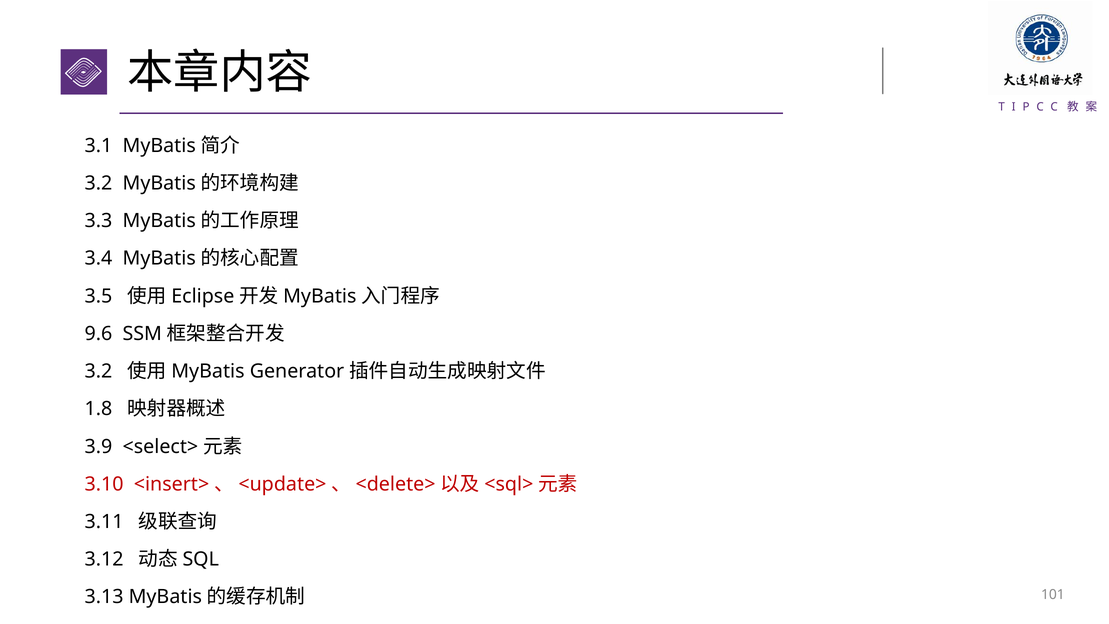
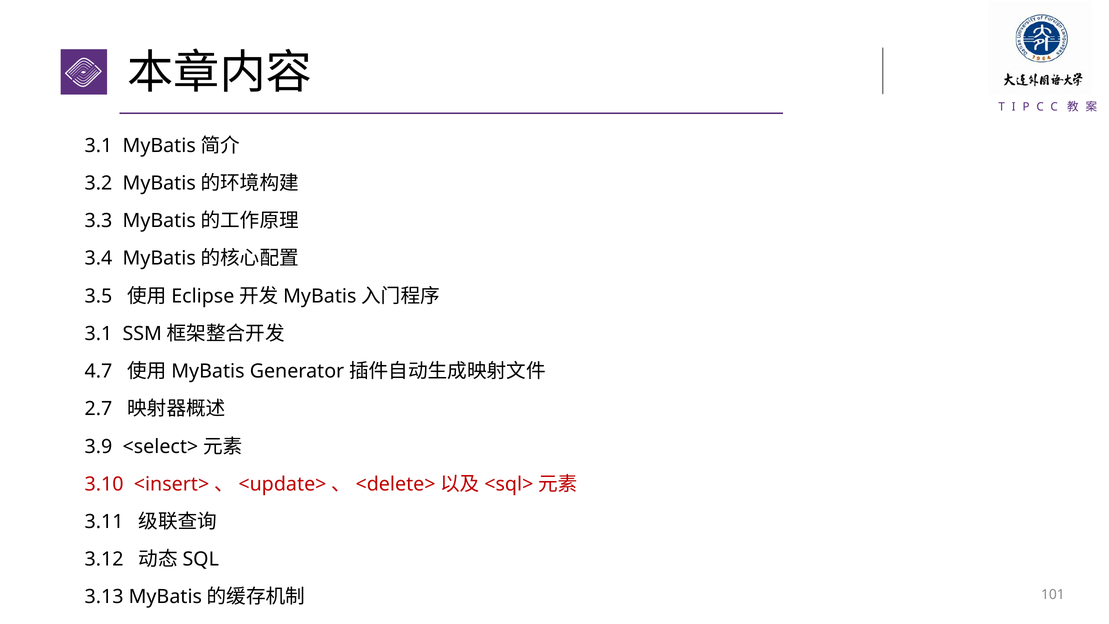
9.6: 9.6 -> 3.1 (98, 334)
3.2: 3.2 -> 4.7 (98, 371)
1.8: 1.8 -> 2.7 (98, 409)
